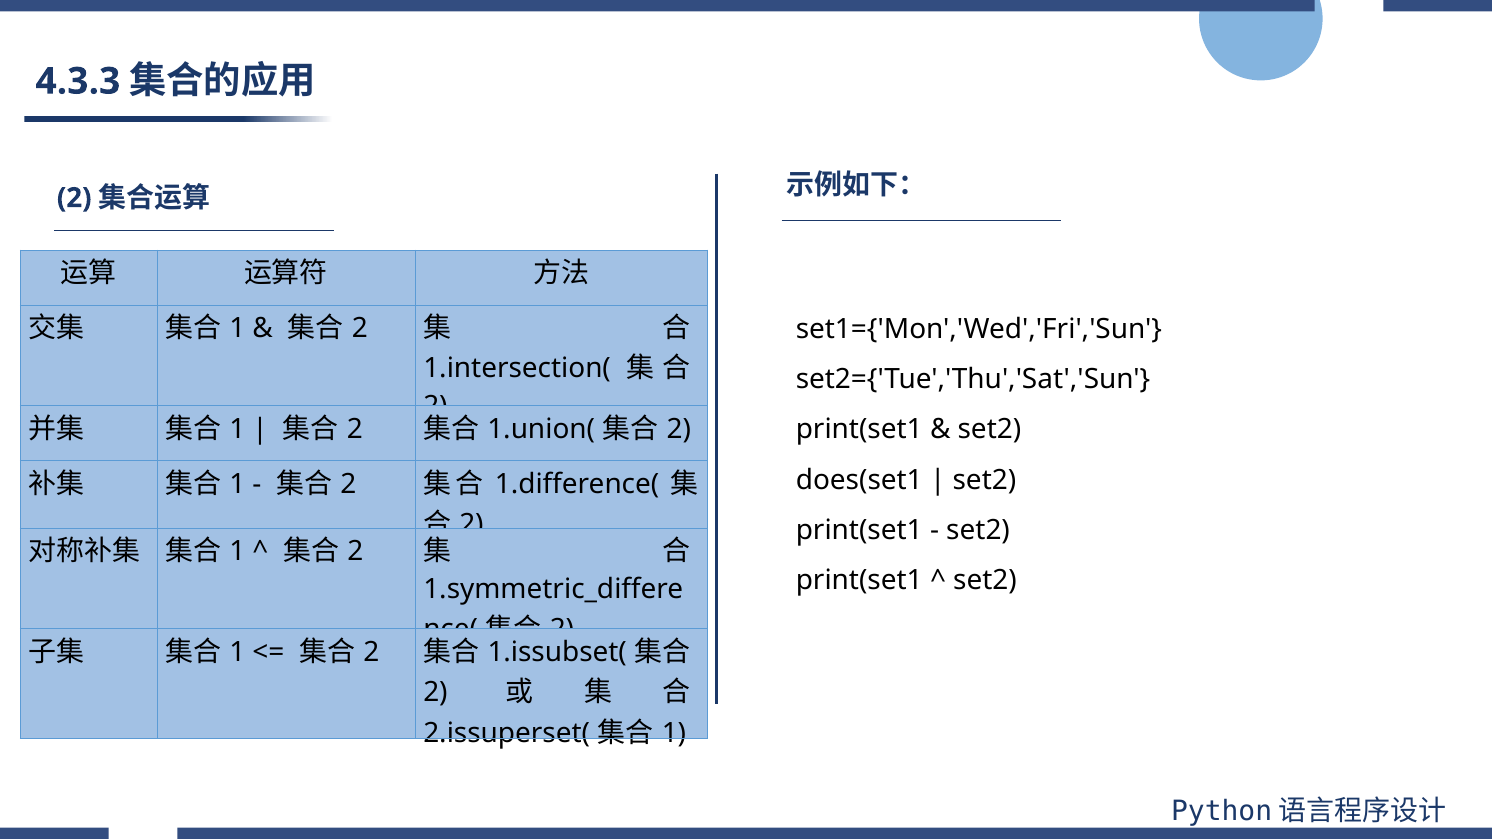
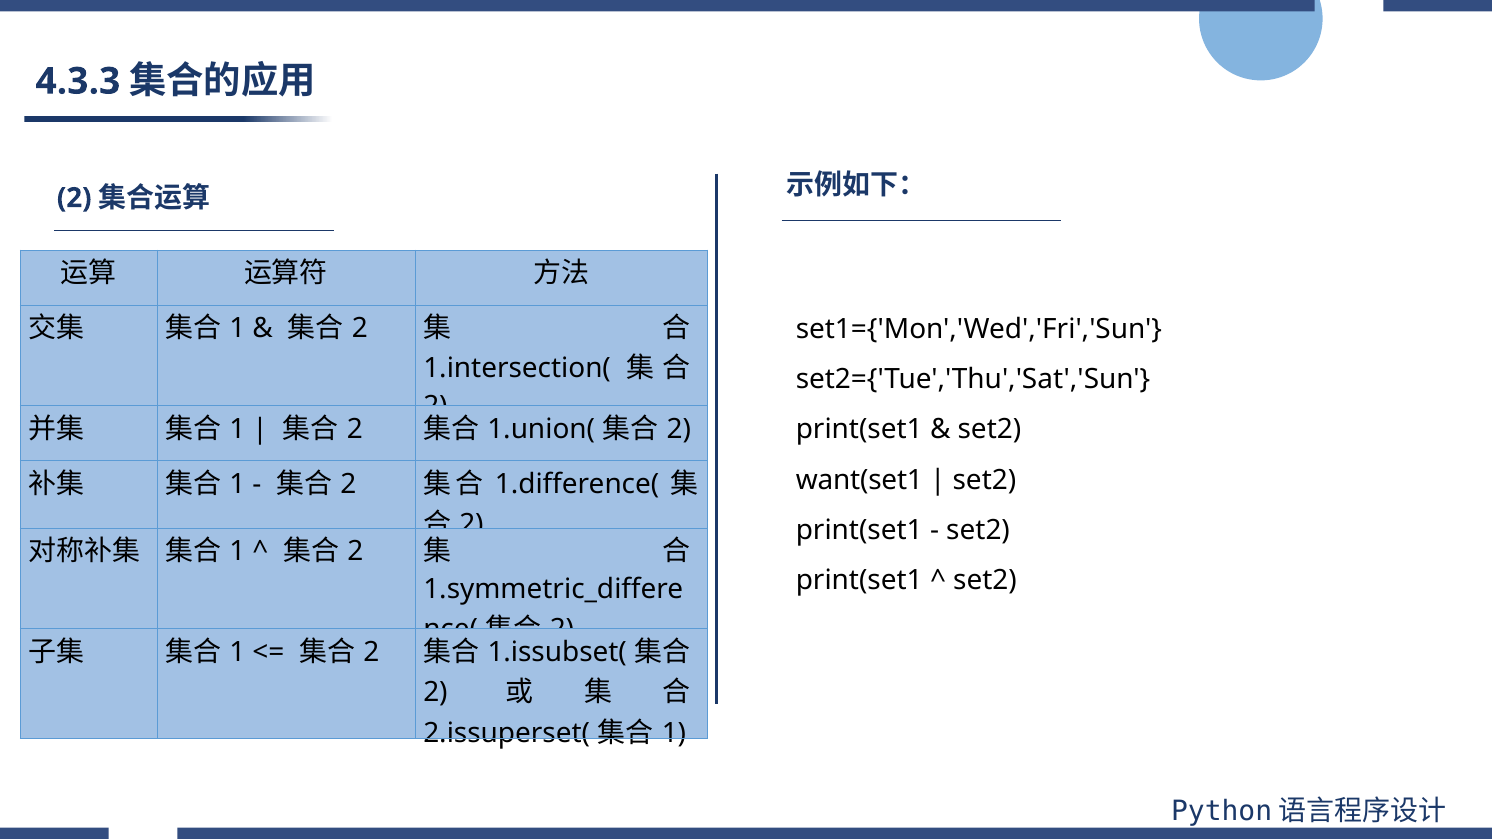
does(set1: does(set1 -> want(set1 (859, 480)
